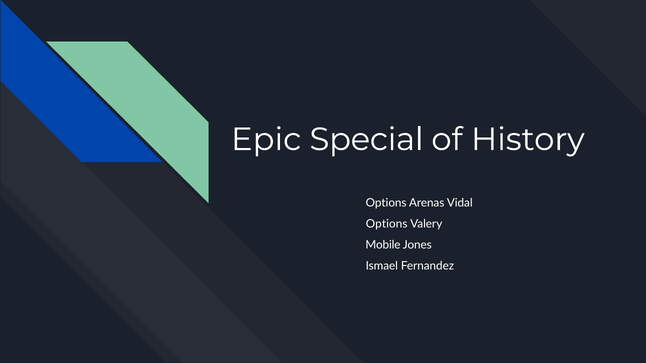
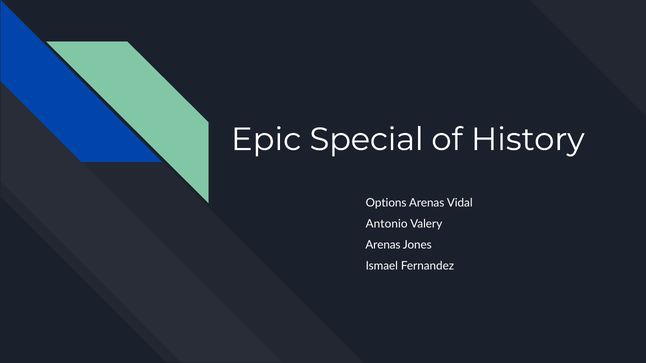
Options: Options -> Antonio (387, 224)
Mobile: Mobile -> Arenas (383, 245)
